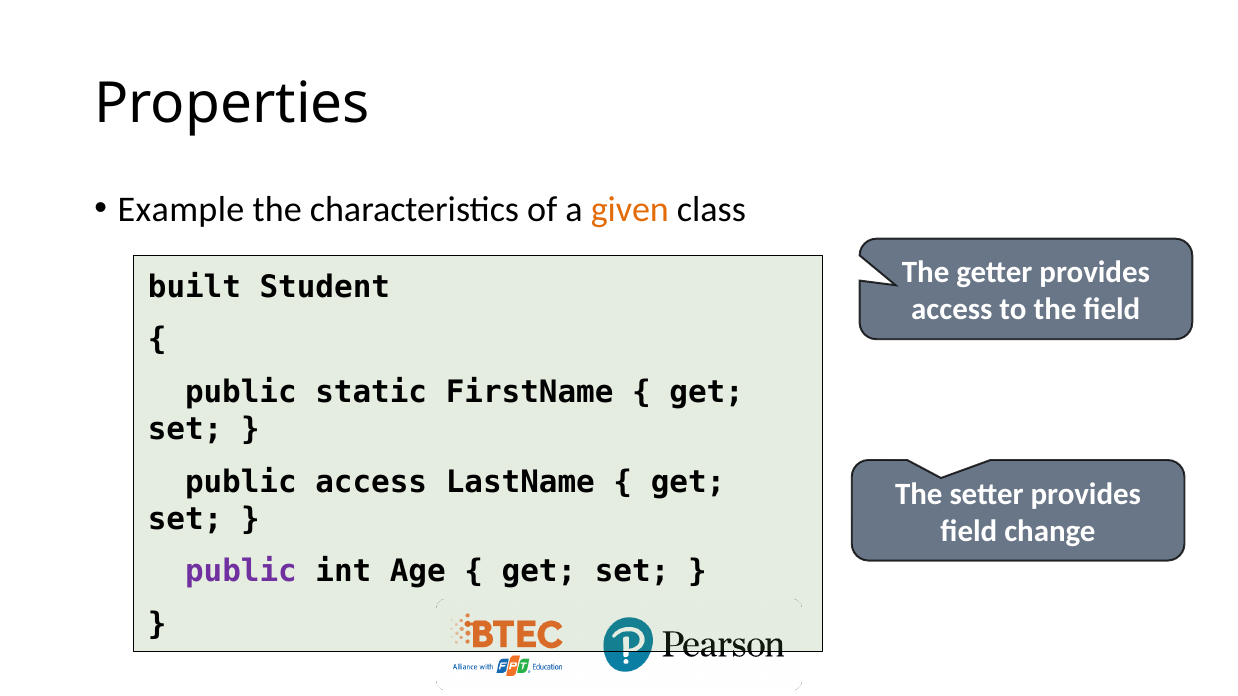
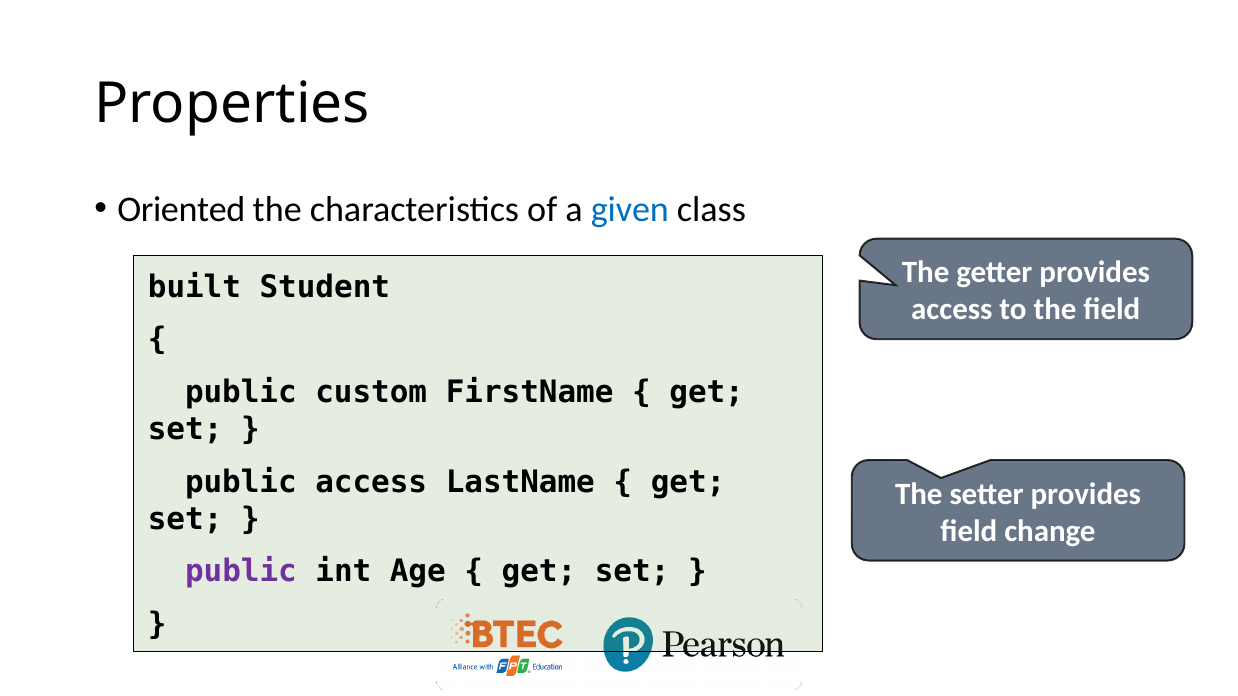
Example: Example -> Oriented (181, 209)
given colour: orange -> blue (630, 209)
static: static -> custom (371, 392)
